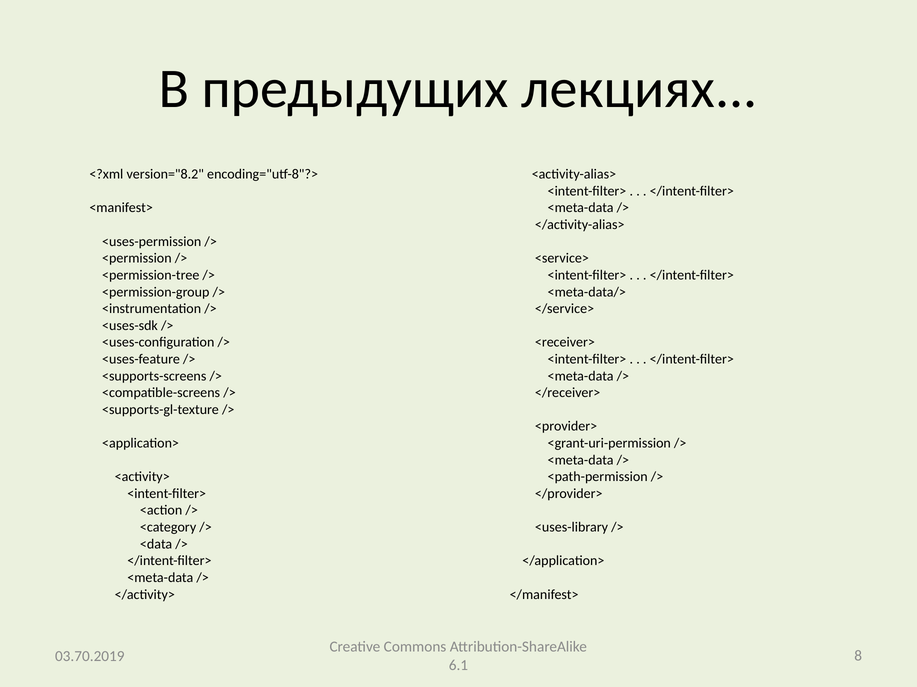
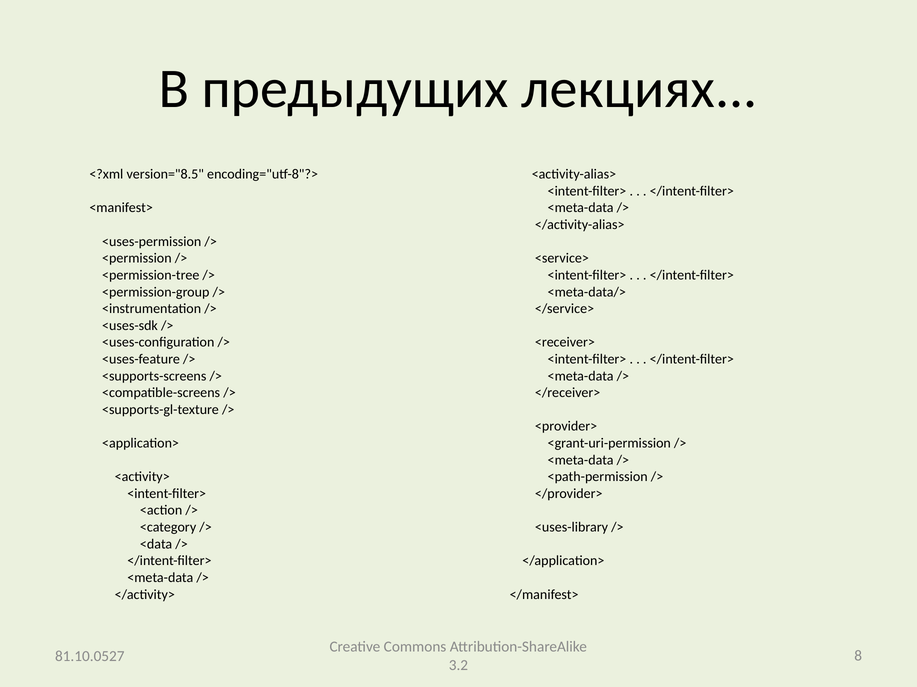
version="8.2: version="8.2 -> version="8.5 (165, 174)
03.70.2019: 03.70.2019 -> 81.10.0527 (90, 657)
6.1: 6.1 -> 3.2 (458, 666)
